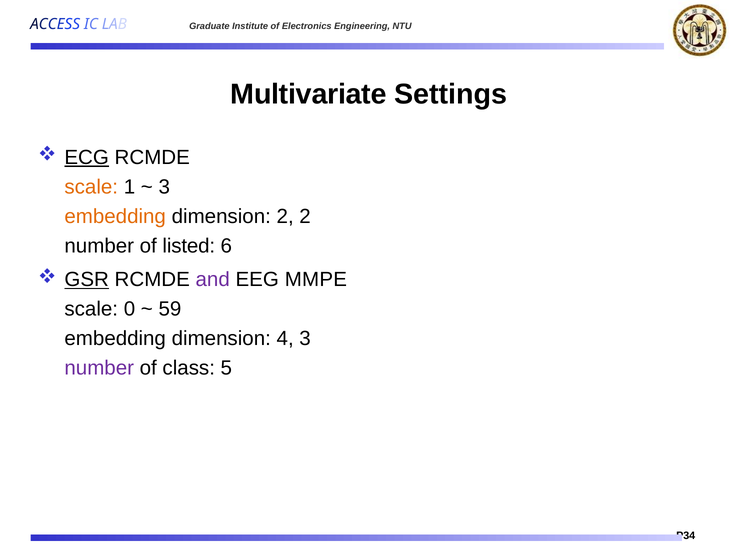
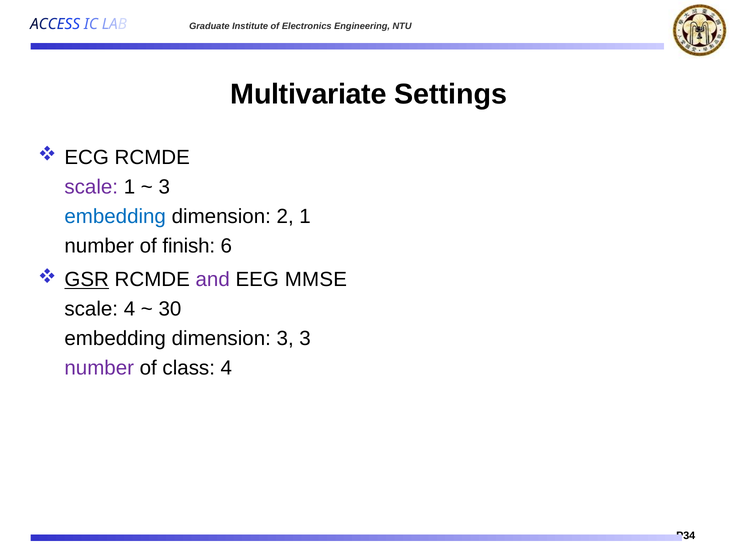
ECG underline: present -> none (87, 158)
scale colour: orange -> purple (91, 187)
embedding colour: orange -> blue (115, 217)
2 2: 2 -> 1 (305, 217)
listed: listed -> finish (189, 246)
MMPE: MMPE -> MMSE (316, 280)
scale 0: 0 -> 4 (129, 309)
59: 59 -> 30 (170, 309)
dimension 4: 4 -> 3 (285, 339)
class 5: 5 -> 4 (226, 368)
